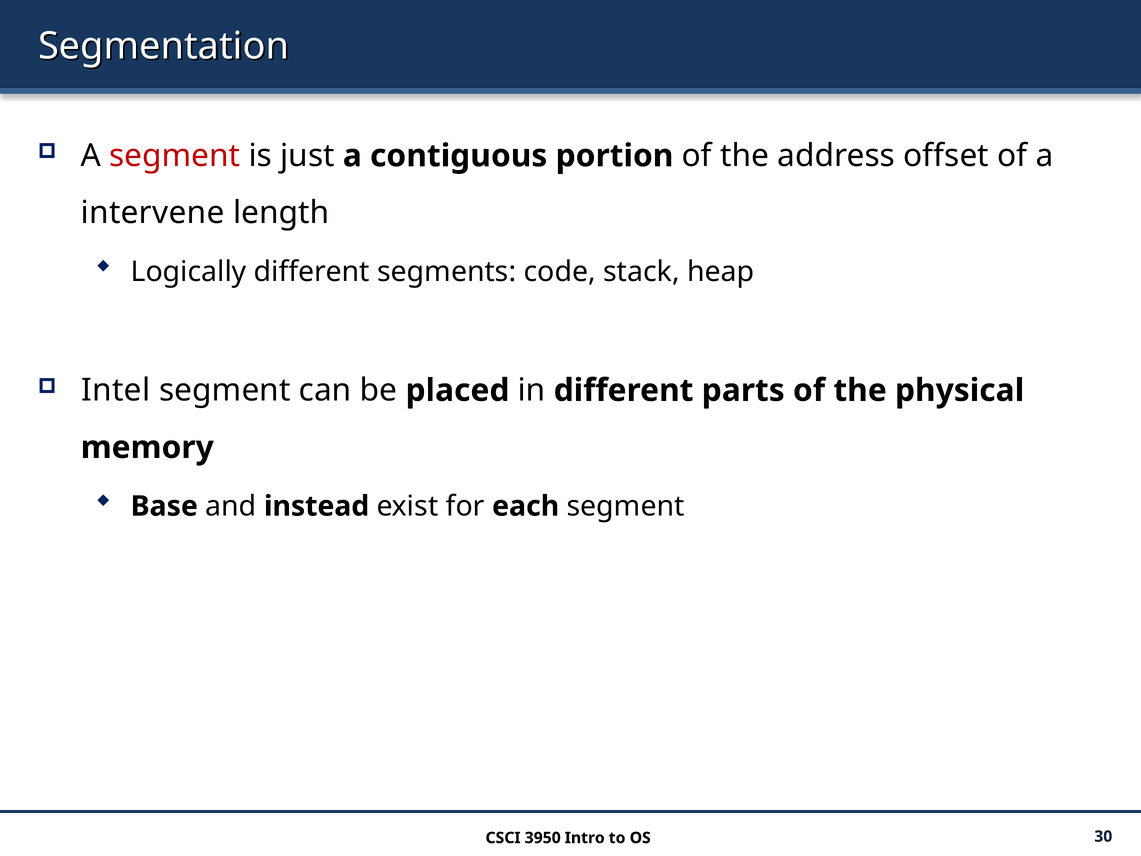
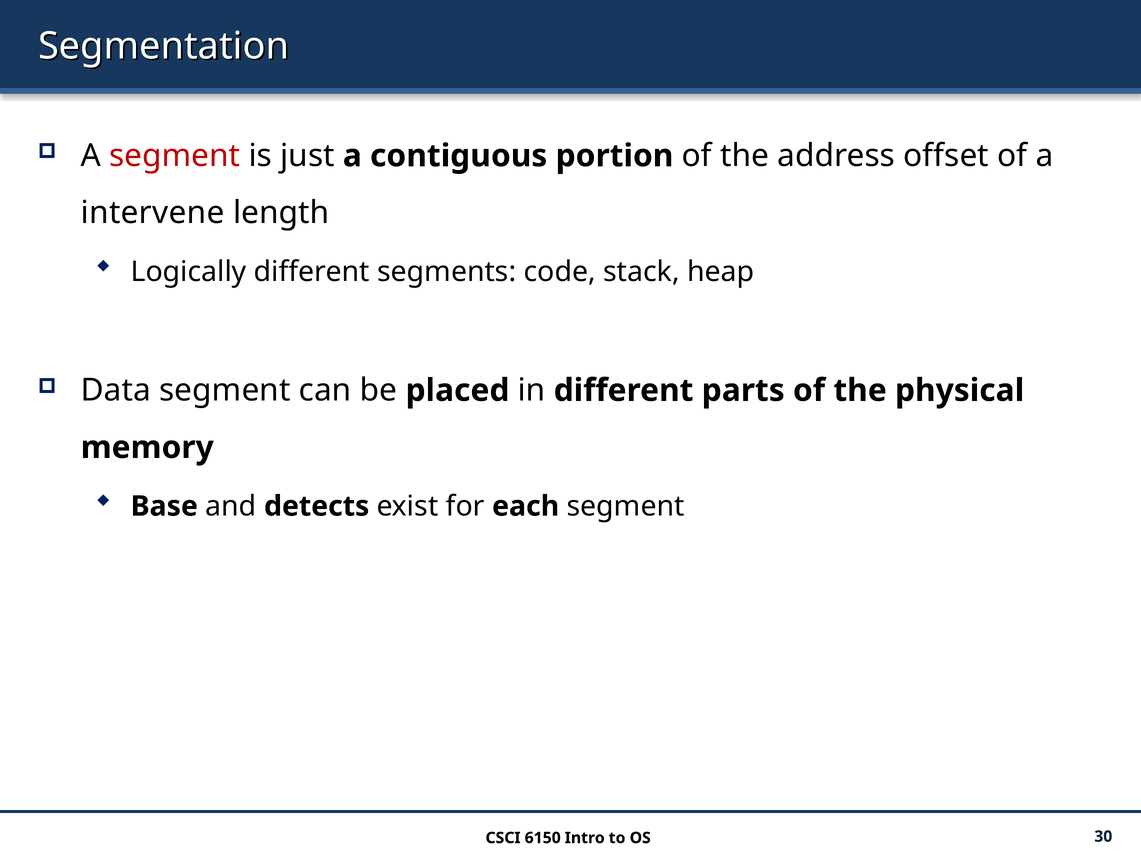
Intel: Intel -> Data (116, 390)
instead: instead -> detects (317, 506)
3950: 3950 -> 6150 (543, 838)
